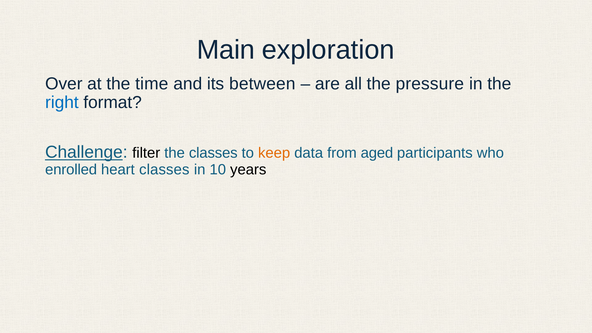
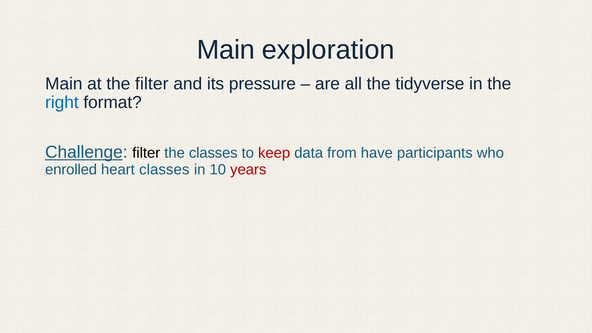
Over: Over -> Main (64, 84)
the time: time -> filter (152, 84)
between: between -> pressure (262, 84)
pressure: pressure -> tidyverse (430, 84)
keep colour: orange -> red (274, 153)
aged: aged -> have (377, 153)
years colour: black -> red (248, 170)
